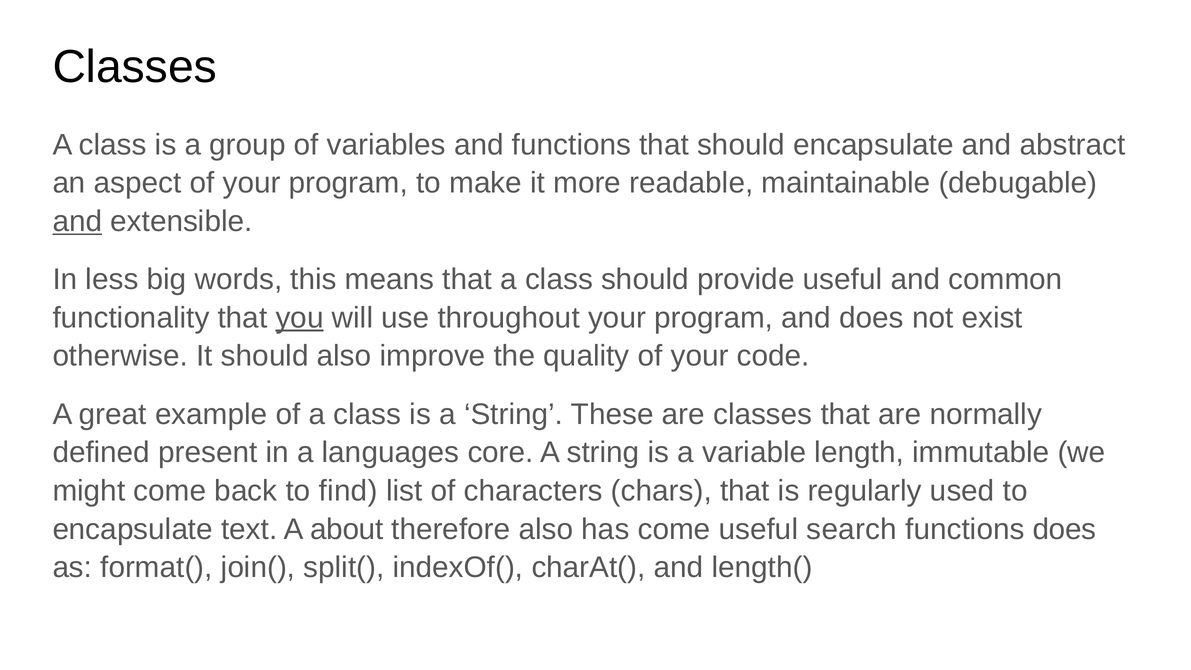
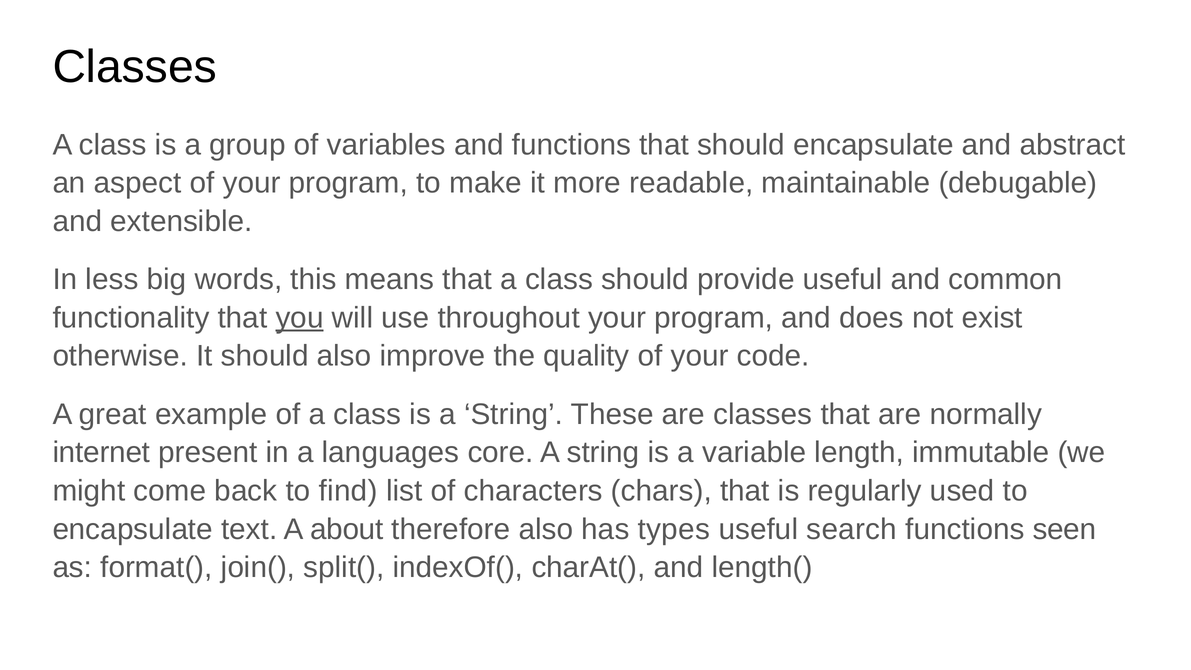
and underline: present -> none (77, 221)
defined: defined -> internet (101, 453)
has come: come -> types (674, 529)
functions does: does -> seen (1064, 529)
